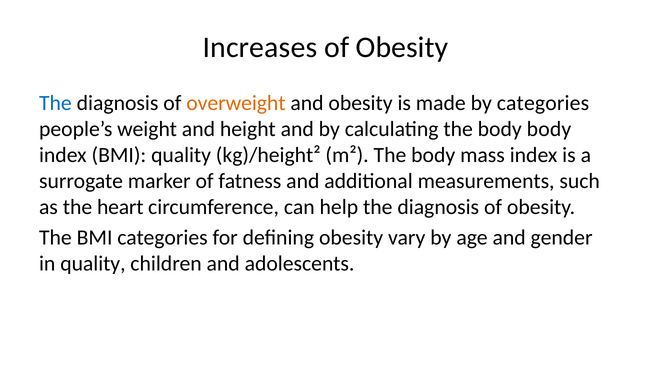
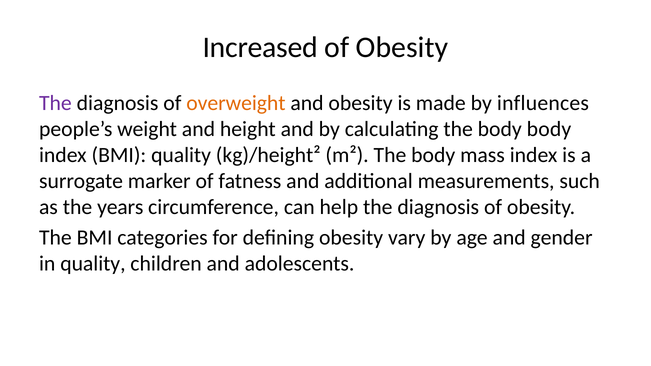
Increases: Increases -> Increased (260, 47)
The colour: blue -> purple (55, 103)
by categories: categories -> influences (543, 103)
heart: heart -> years (120, 207)
